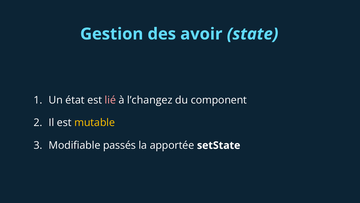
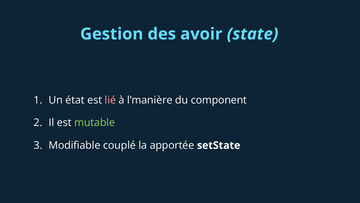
l’changez: l’changez -> l’manière (150, 100)
mutable colour: yellow -> light green (95, 122)
passés: passés -> couplé (119, 145)
